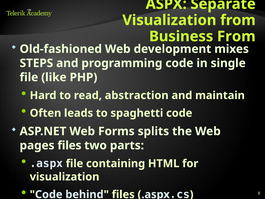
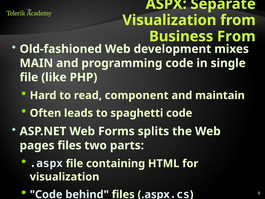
STEPS: STEPS -> MAIN (36, 63)
abstraction: abstraction -> component (137, 95)
